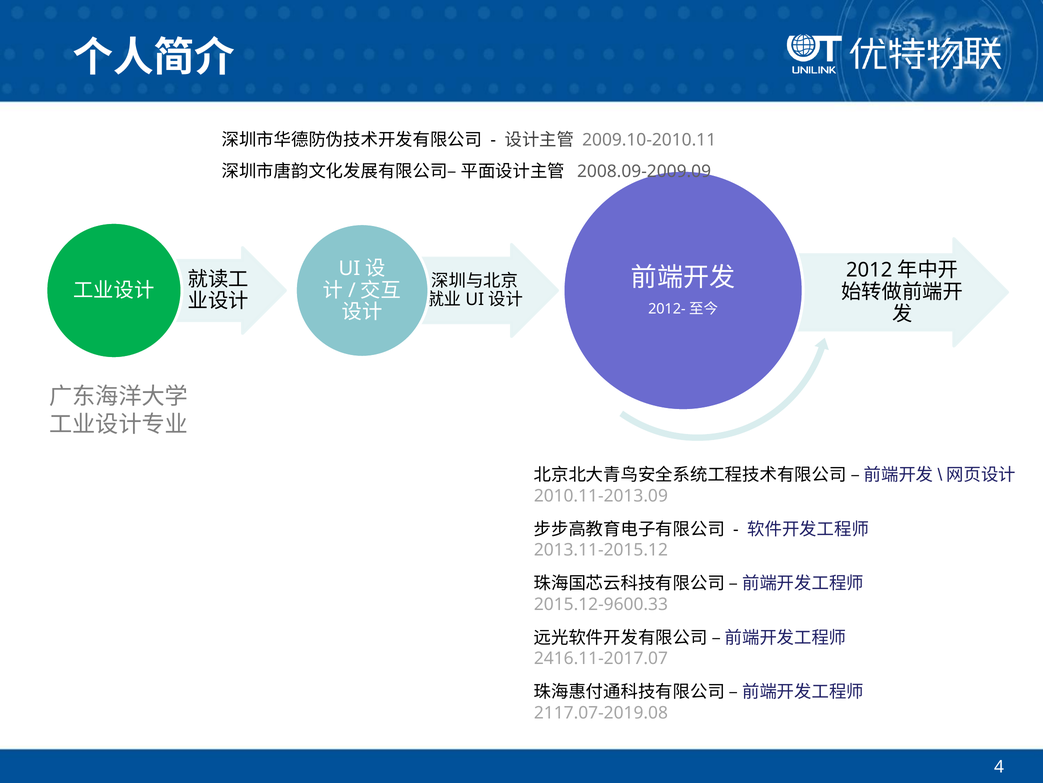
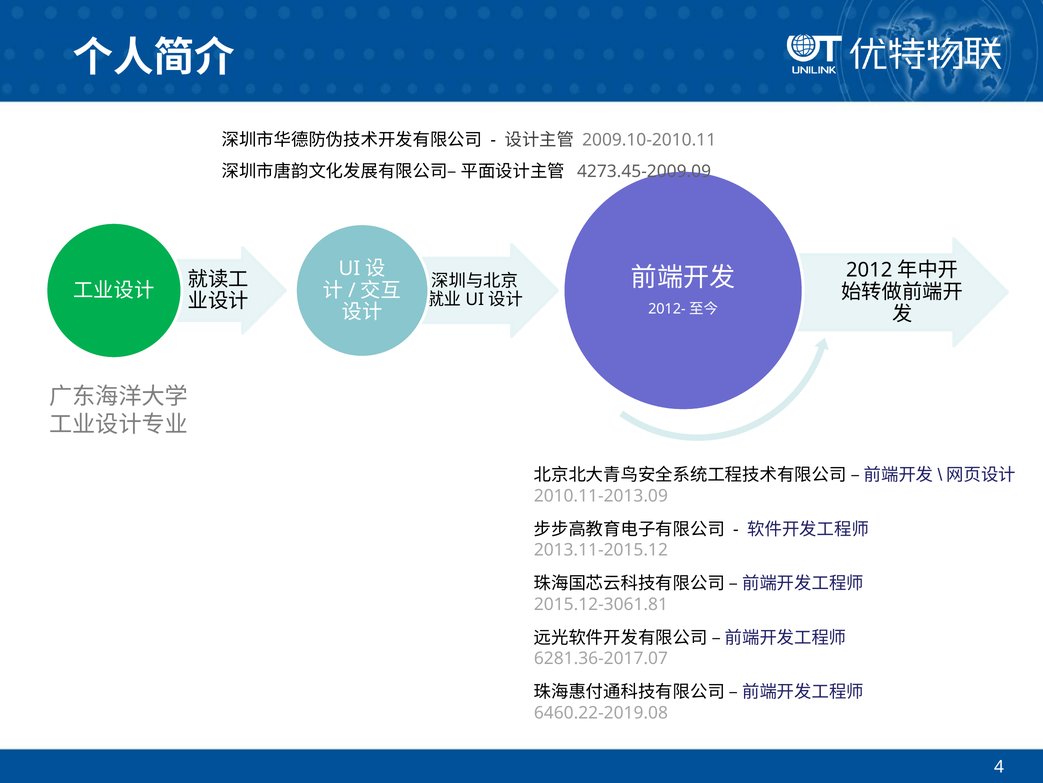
2008.09-2009.09: 2008.09-2009.09 -> 4273.45-2009.09 (644, 171)
2015.12-9600.33: 2015.12-9600.33 -> 2015.12-3061.81 (601, 604)
2416.11-2017.07: 2416.11-2017.07 -> 6281.36-2017.07 (601, 658)
2117.07-2019.08: 2117.07-2019.08 -> 6460.22-2019.08 (601, 712)
